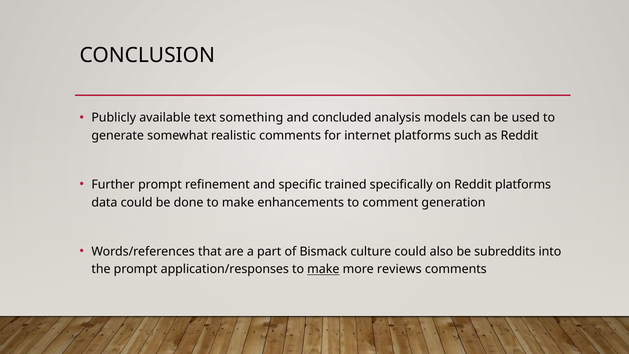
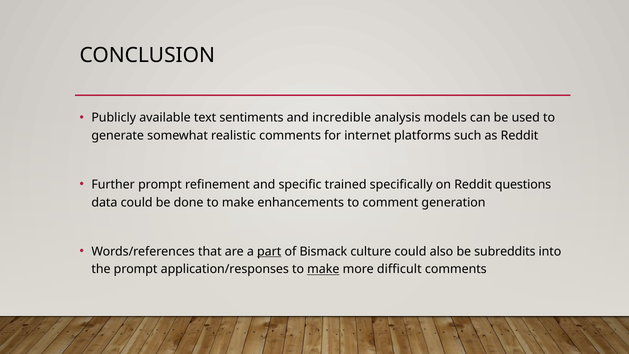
something: something -> sentiments (251, 118)
concluded: concluded -> incredible (342, 118)
Reddit platforms: platforms -> questions (523, 184)
part underline: none -> present (269, 251)
reviews: reviews -> difficult (399, 269)
